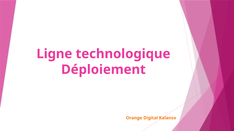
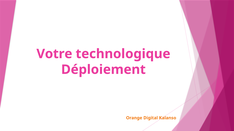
Ligne: Ligne -> Votre (54, 54)
